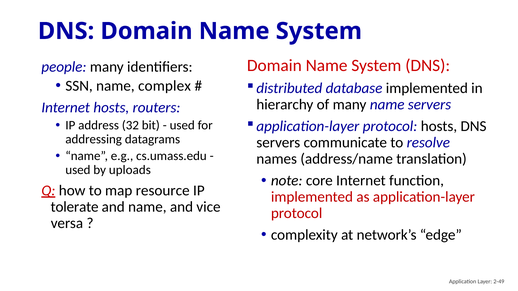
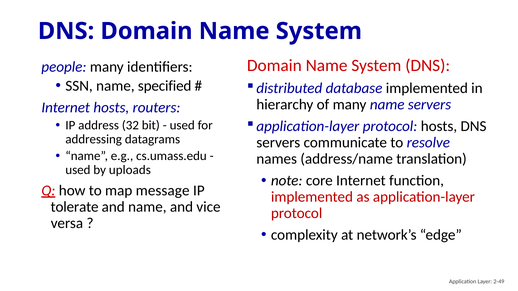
complex: complex -> specified (165, 86)
resource: resource -> message (163, 191)
